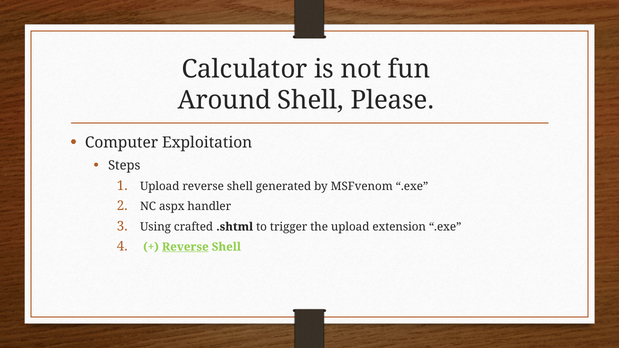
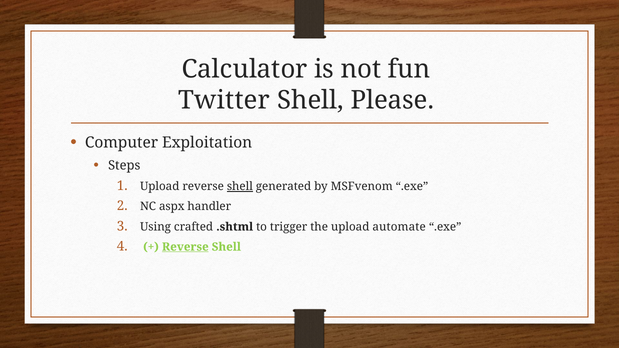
Around: Around -> Twitter (224, 100)
shell underline: none -> present (240, 187)
extension: extension -> automate (399, 227)
